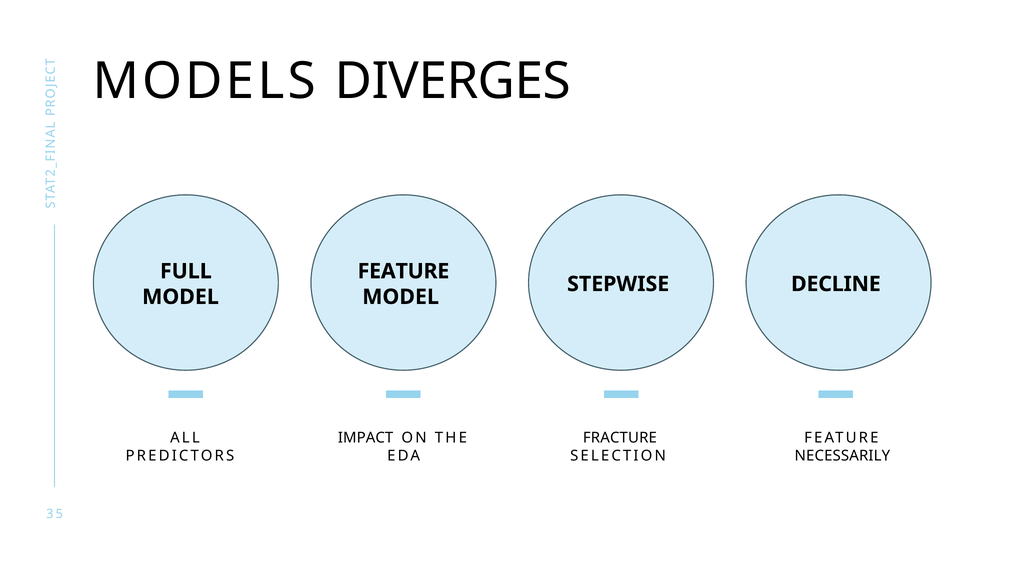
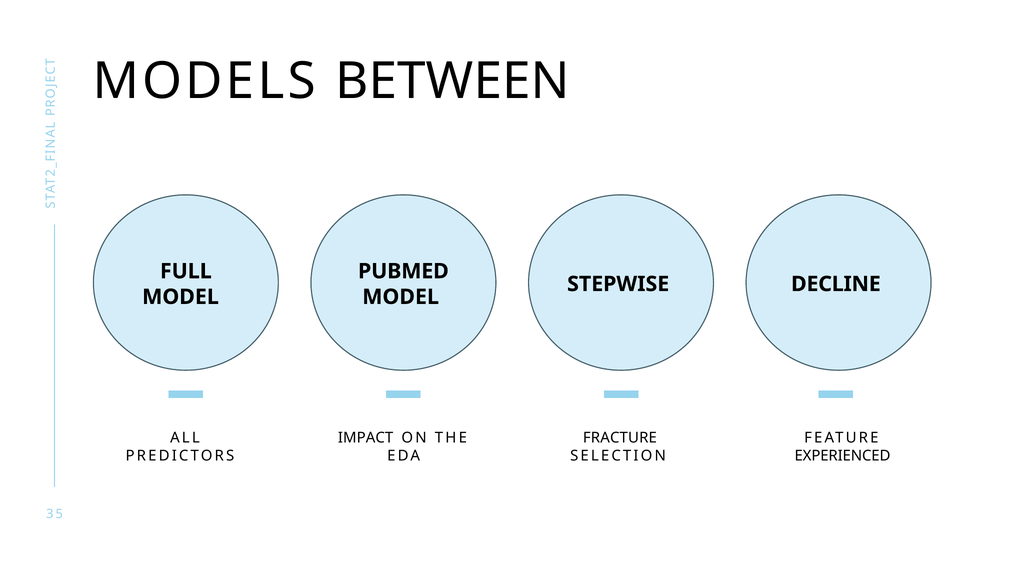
DIVERGES: DIVERGES -> BETWEEN (452, 81)
FEATURE: FEATURE -> PUBMED (403, 271)
NECESSARILY: NECESSARILY -> EXPERIENCED (842, 456)
